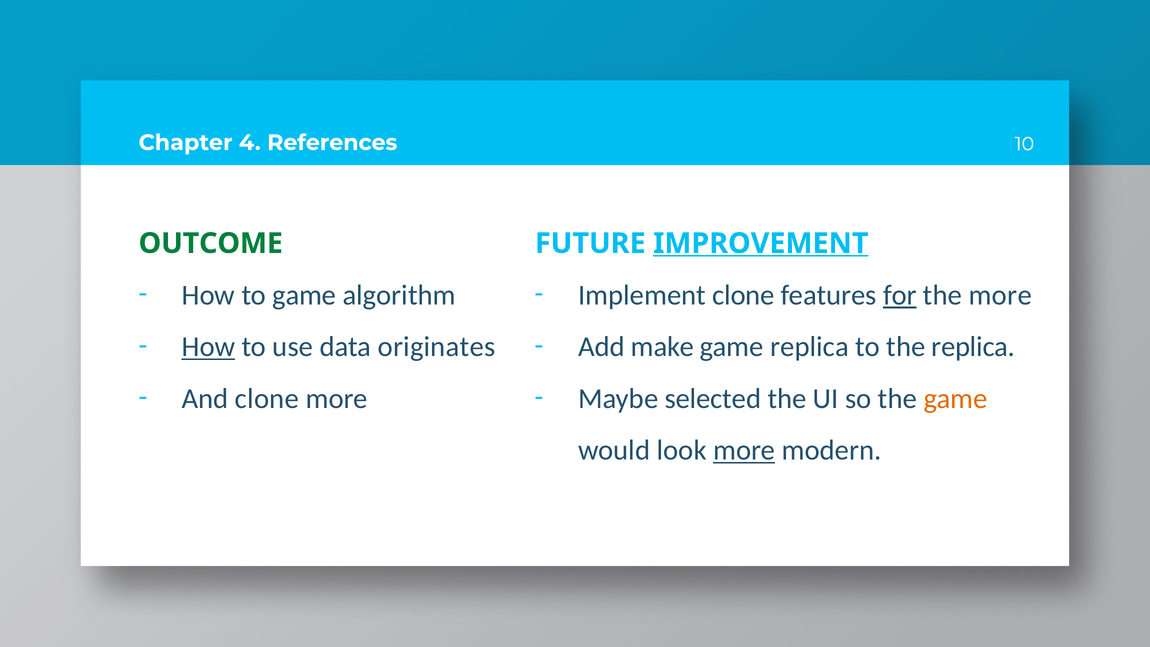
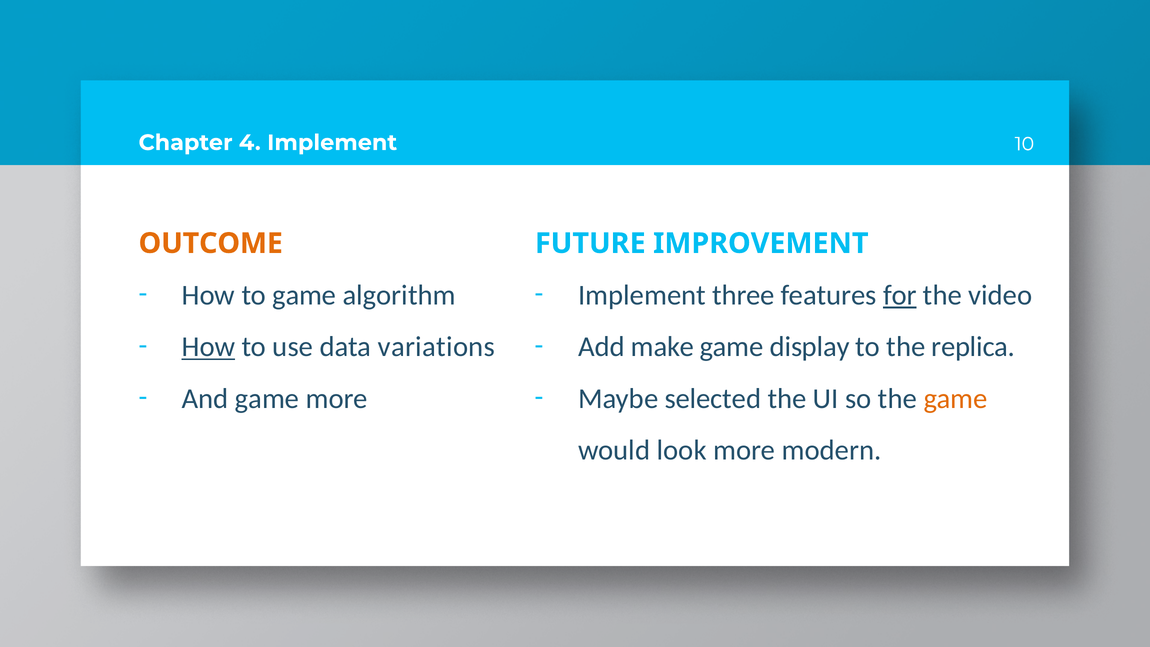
4 References: References -> Implement (332, 143)
OUTCOME colour: green -> orange (211, 243)
IMPROVEMENT underline: present -> none (761, 243)
Implement clone: clone -> three (744, 295)
the more: more -> video (1000, 295)
originates: originates -> variations (436, 347)
game replica: replica -> display (810, 347)
And clone: clone -> game (267, 399)
more underline: present -> none (744, 450)
